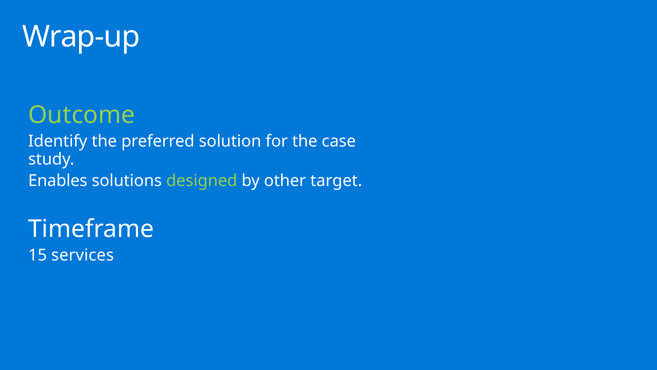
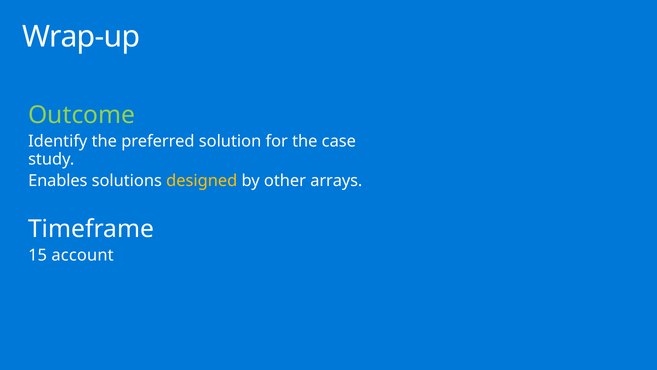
designed colour: light green -> yellow (202, 181)
target: target -> arrays (336, 181)
services: services -> account (83, 255)
